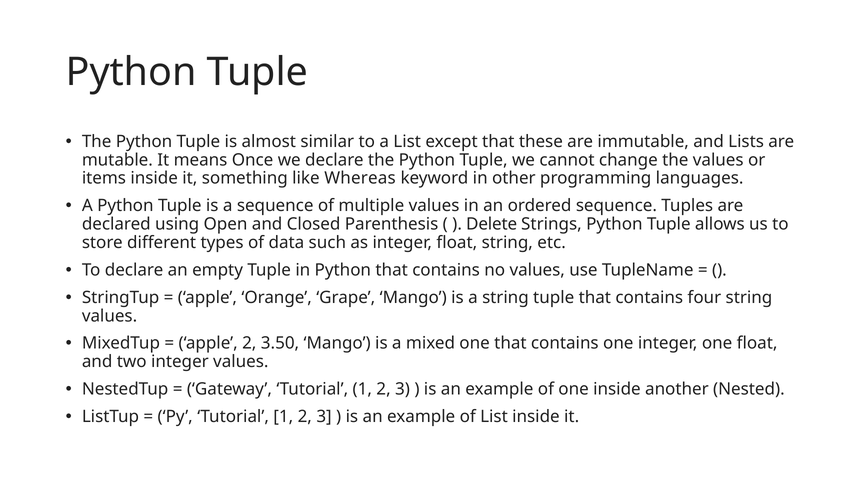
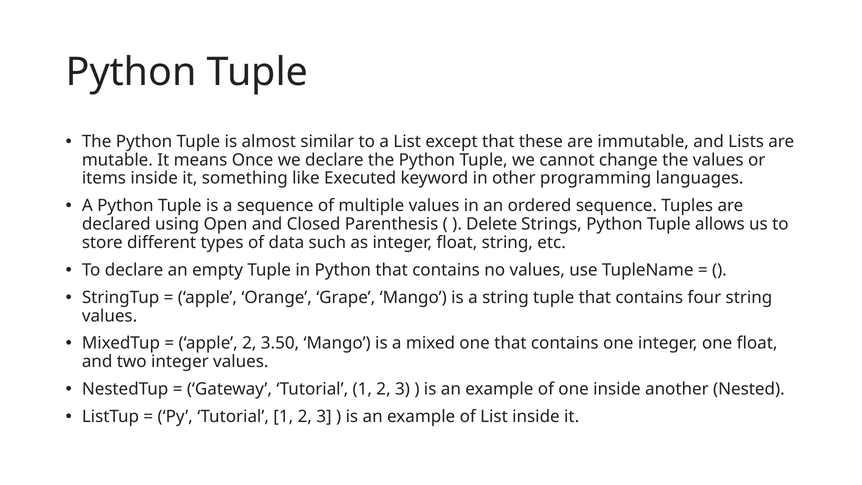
Whereas: Whereas -> Executed (360, 178)
